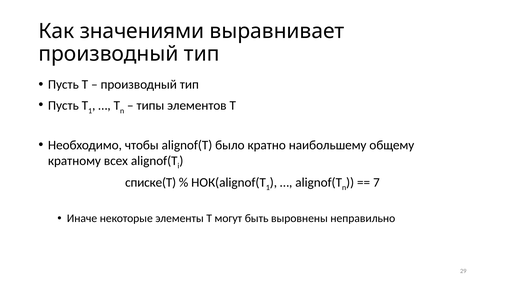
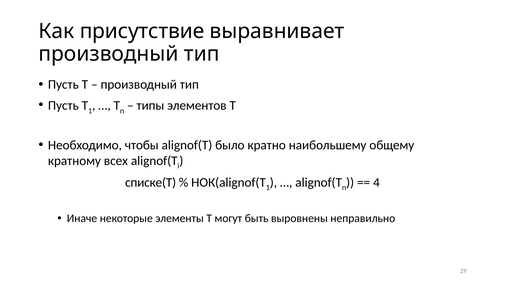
значениями: значениями -> присутствие (142, 31)
7: 7 -> 4 (376, 182)
